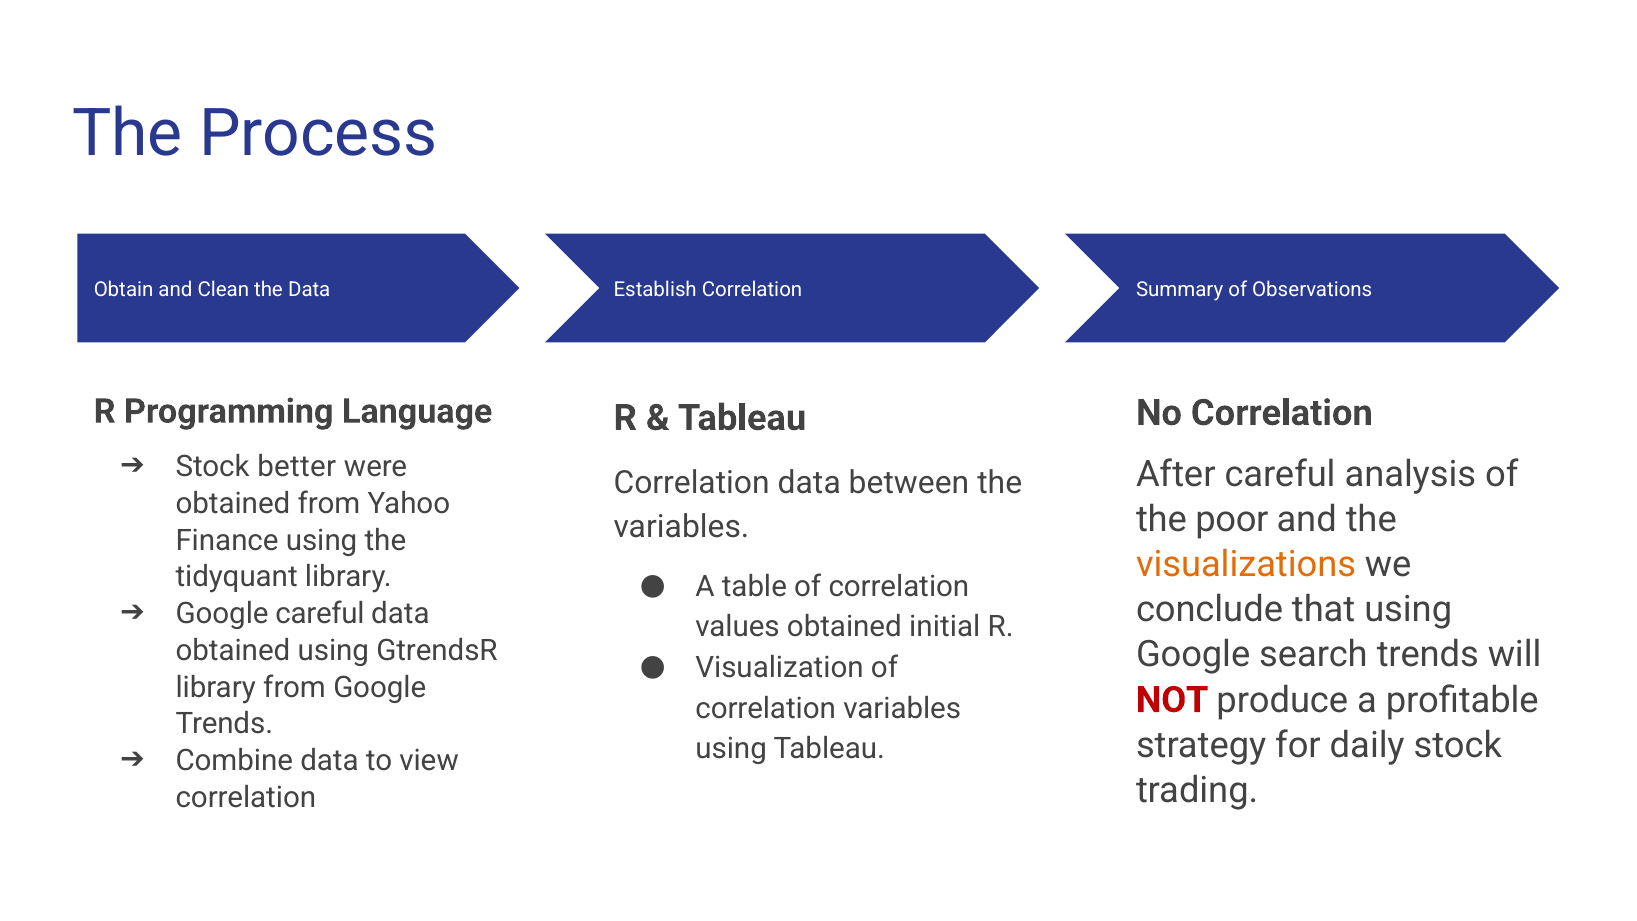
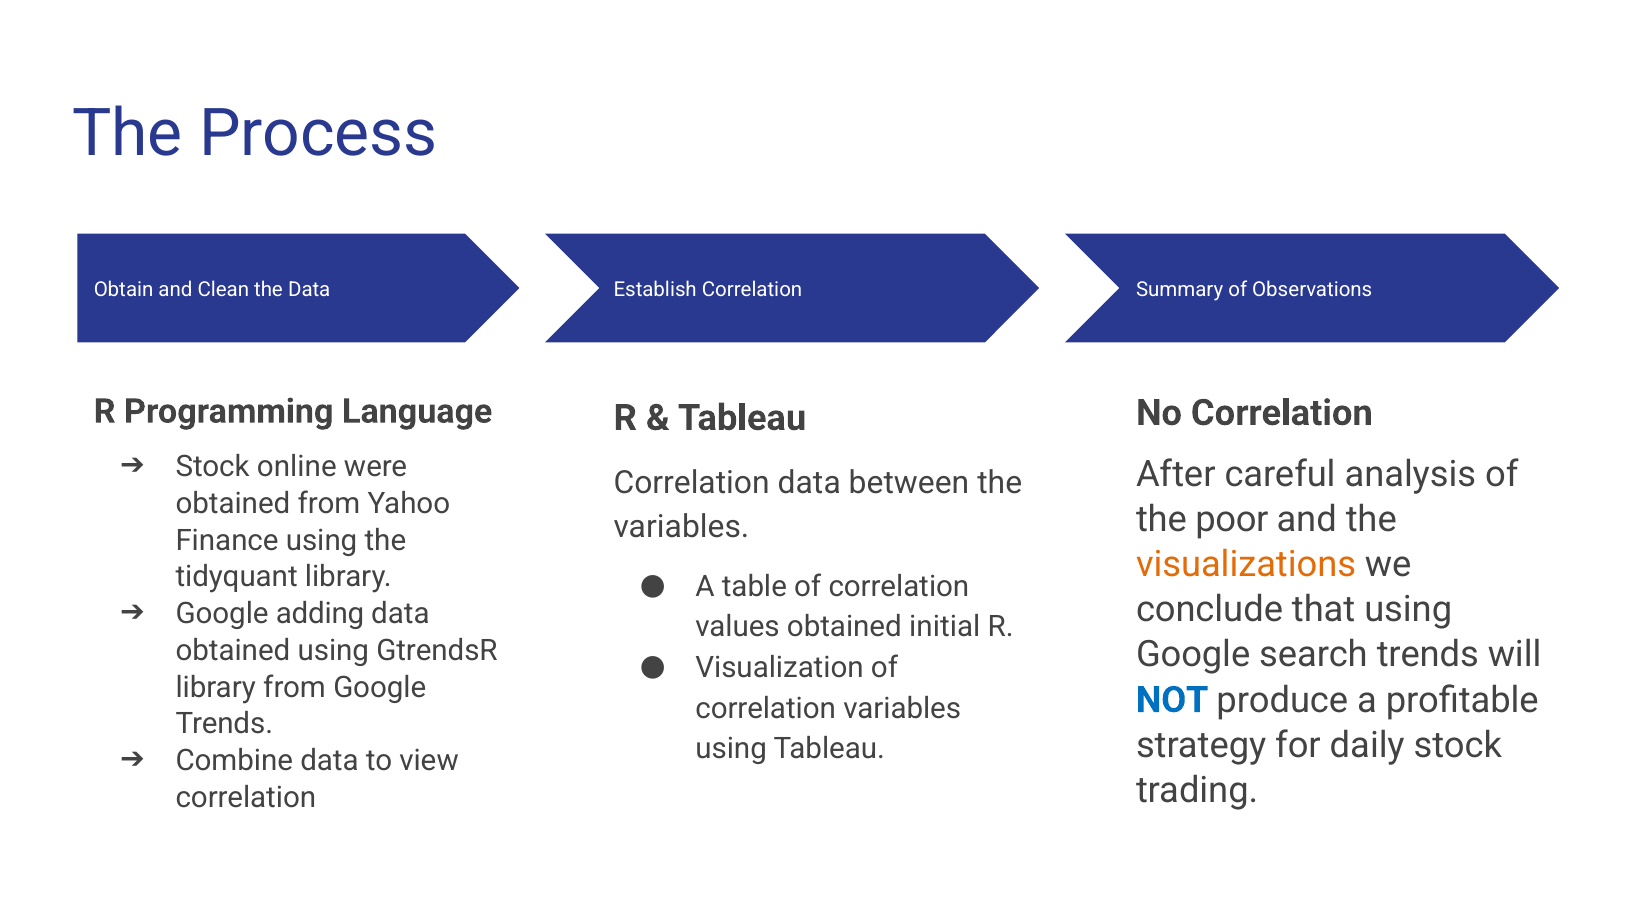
better: better -> online (297, 467)
Google careful: careful -> adding (320, 614)
NOT colour: red -> blue (1172, 700)
